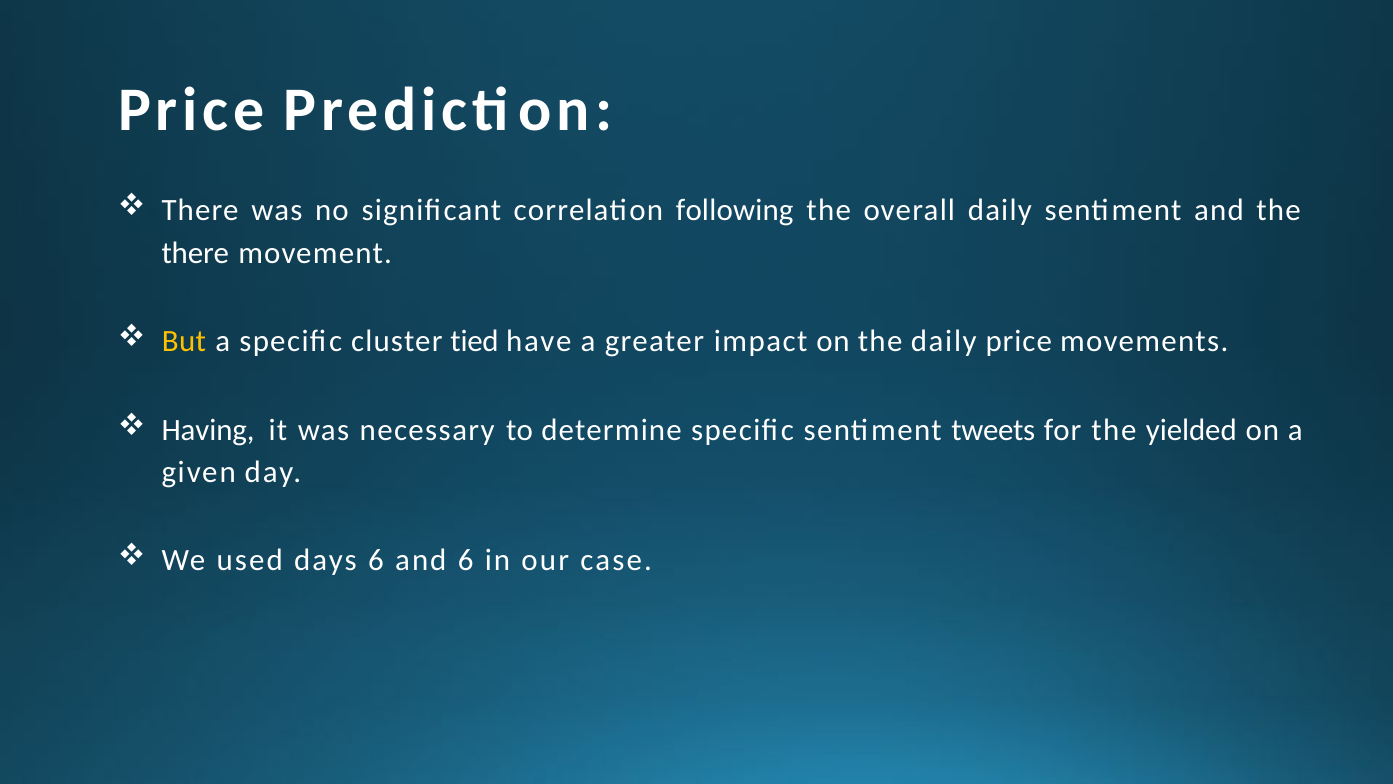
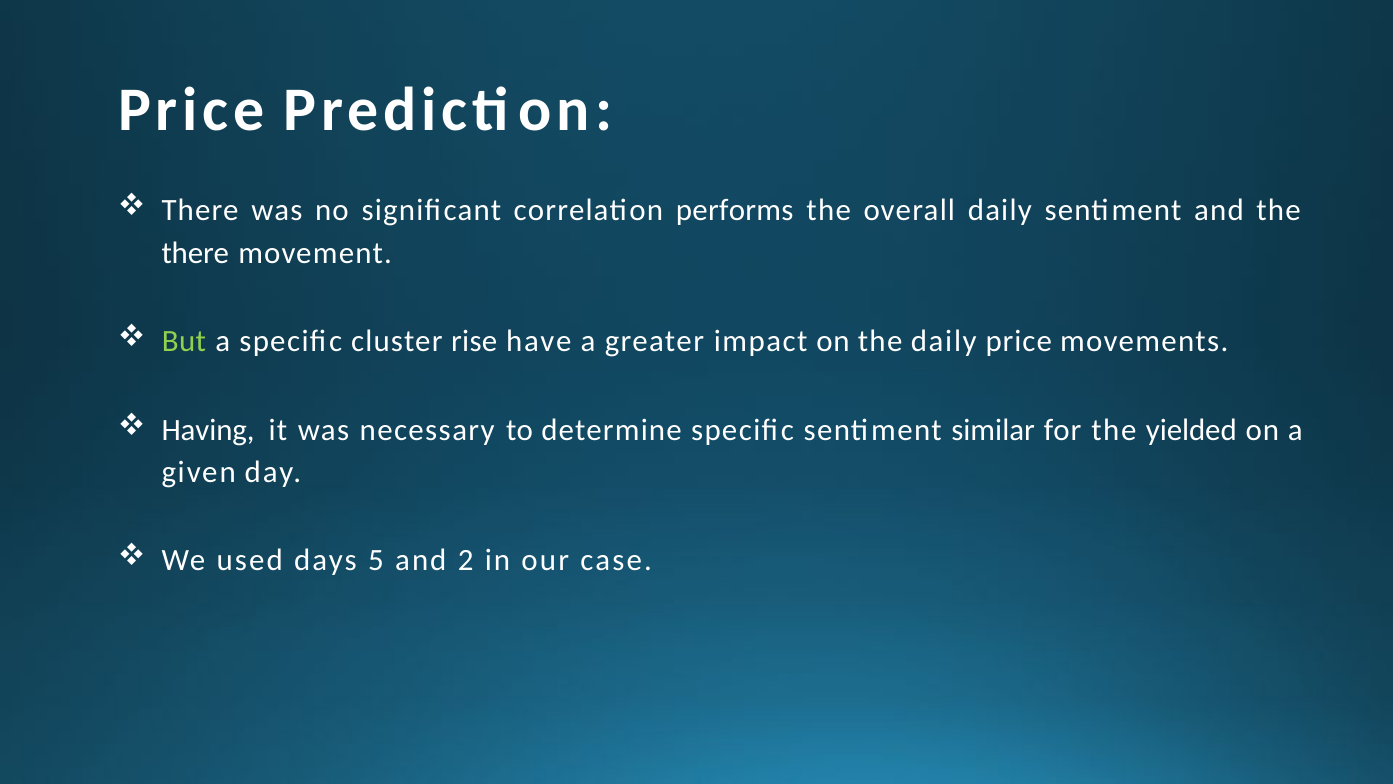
following: following -> performs (735, 211)
But colour: yellow -> light green (184, 341)
tied: tied -> rise (474, 341)
tweets: tweets -> similar (993, 430)
days 6: 6 -> 5 (376, 560)
and 6: 6 -> 2 (466, 560)
